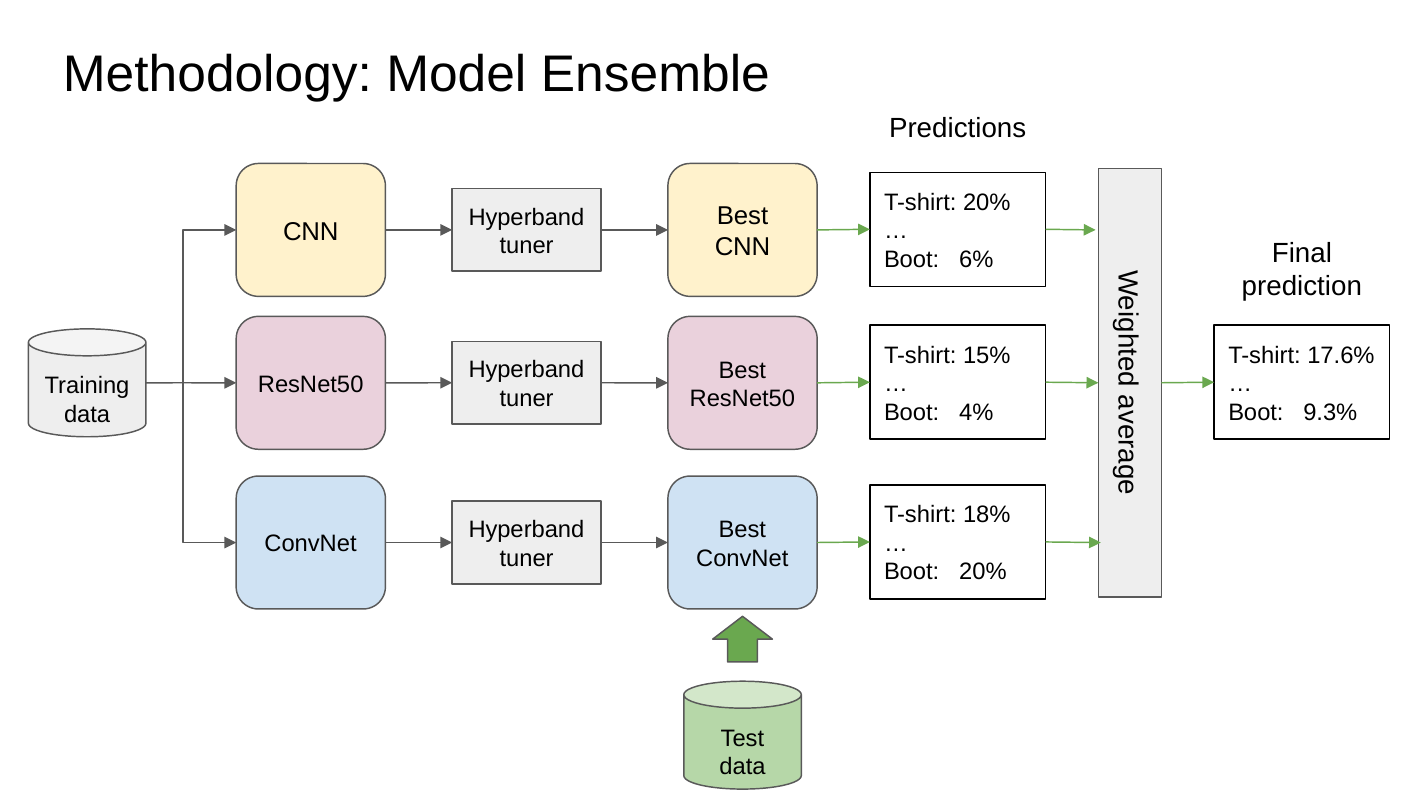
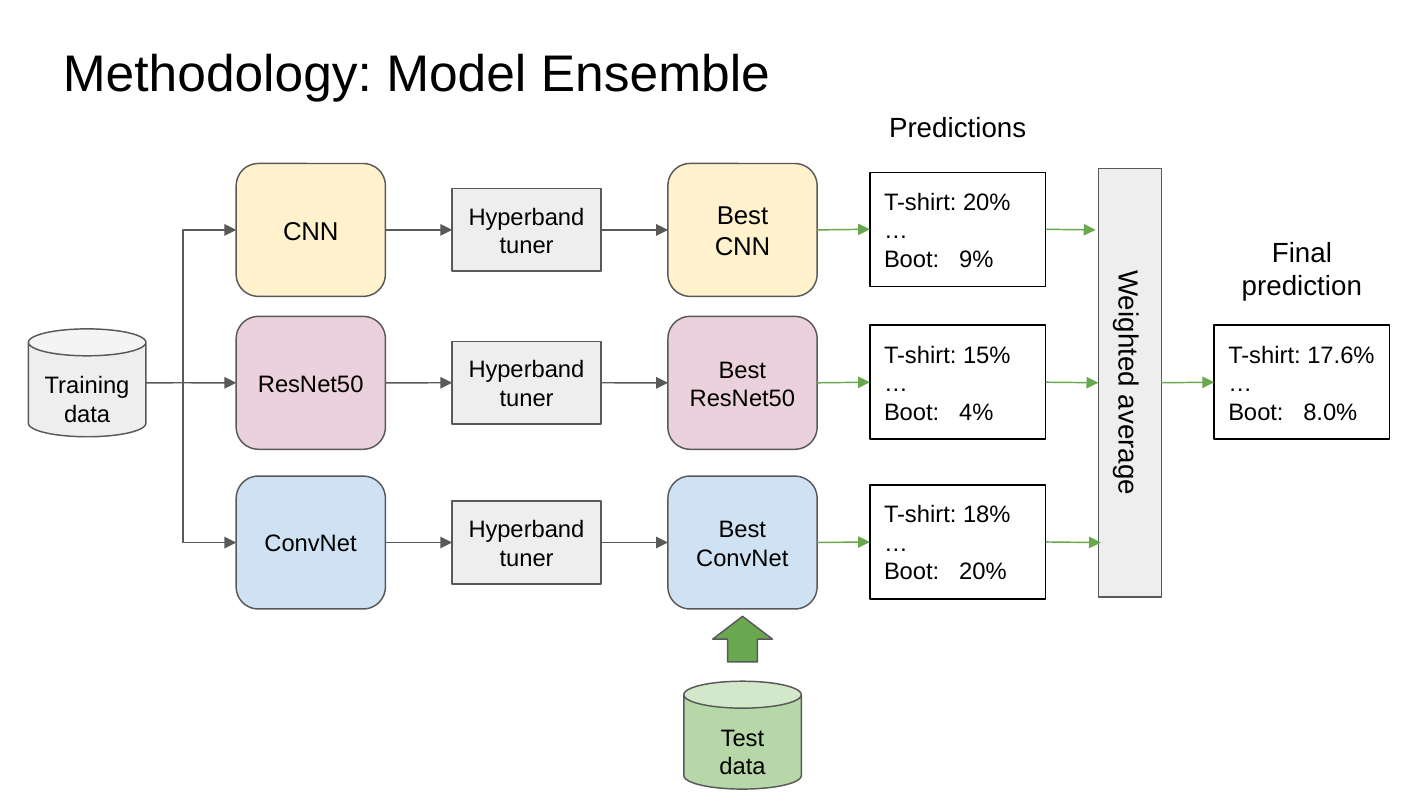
6%: 6% -> 9% (976, 260)
9.3%: 9.3% -> 8.0% (1330, 412)
